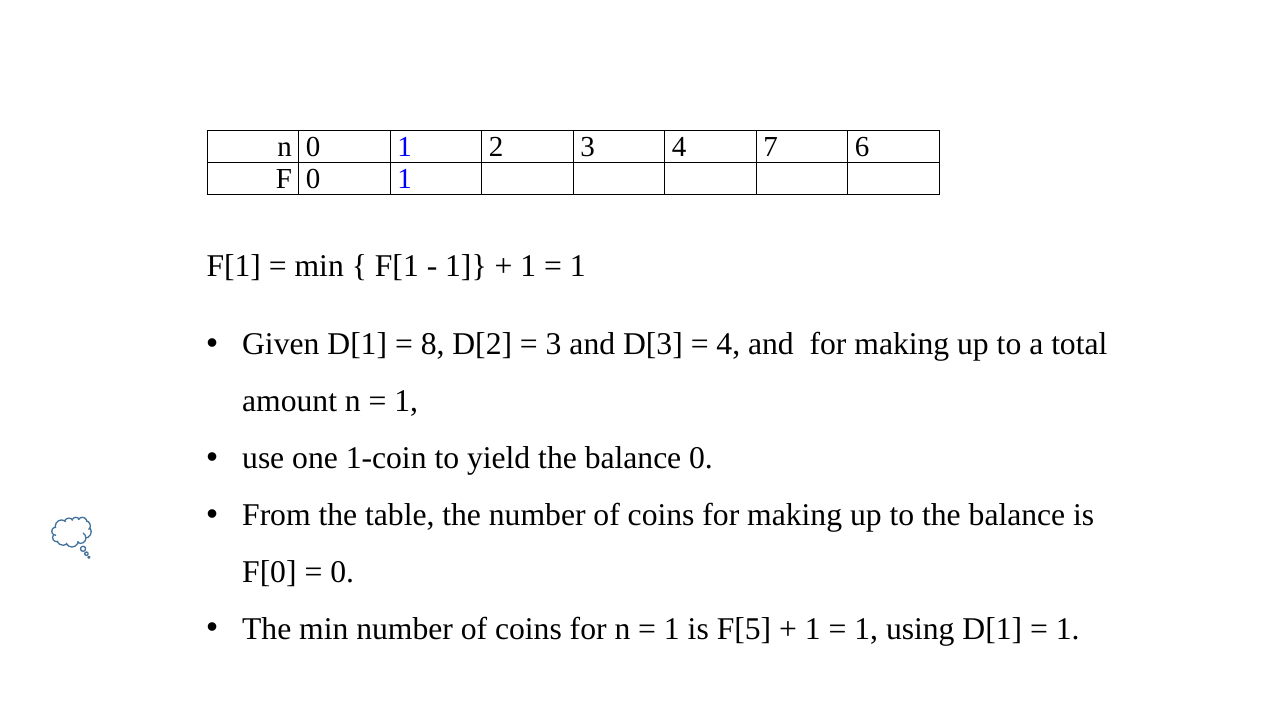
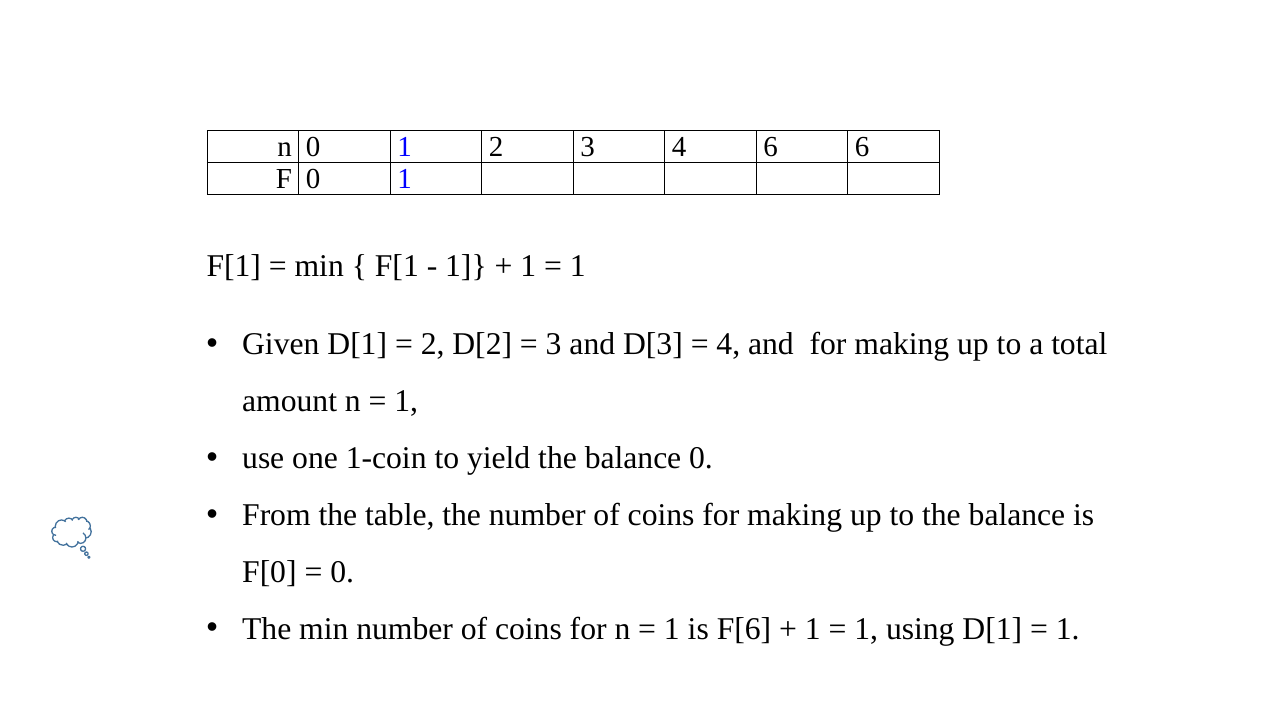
4 7: 7 -> 6 (771, 147)
8: 8 -> 2 (433, 345)
F[5: F[5 -> F[6 (744, 629)
